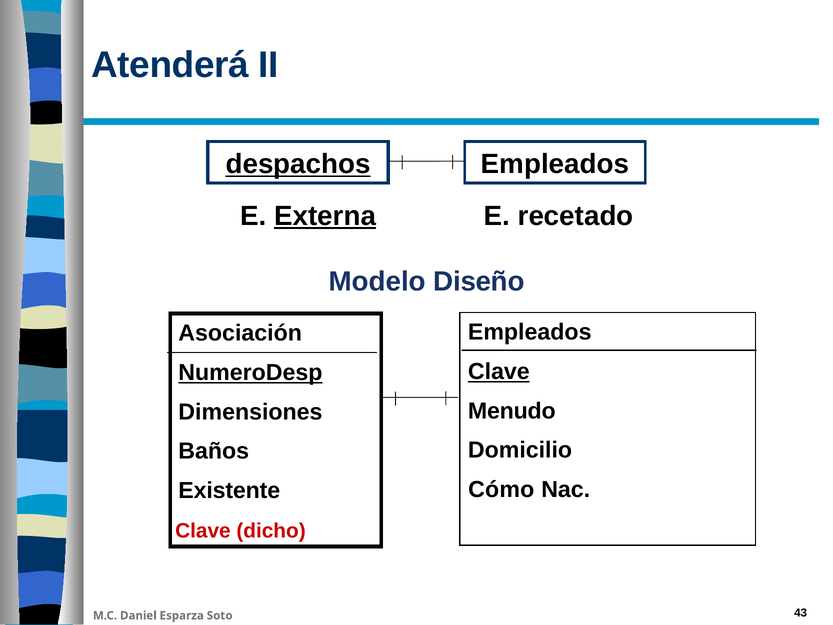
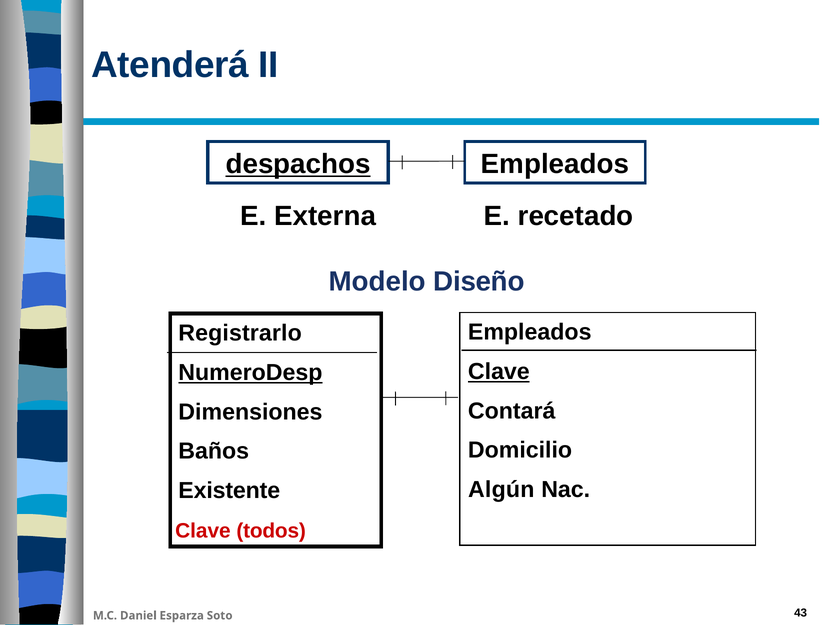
Externa underline: present -> none (325, 216)
Asociación: Asociación -> Registrarlo (240, 333)
Menudo: Menudo -> Contará (512, 411)
Cómo: Cómo -> Algún (501, 489)
dicho: dicho -> todos (271, 531)
